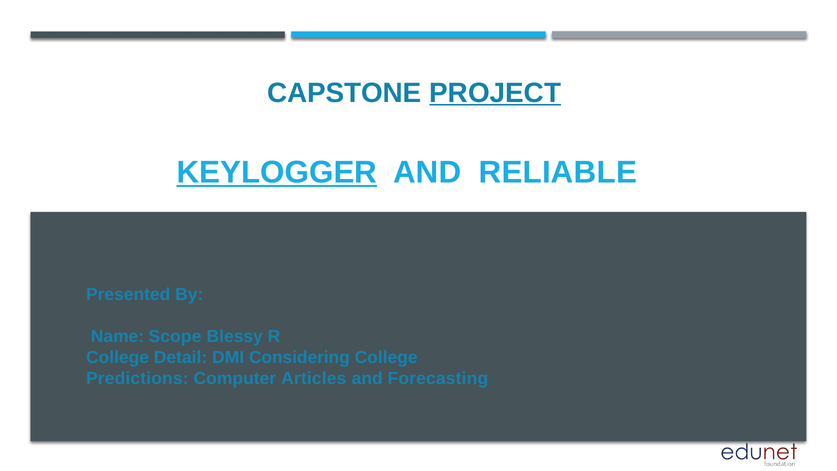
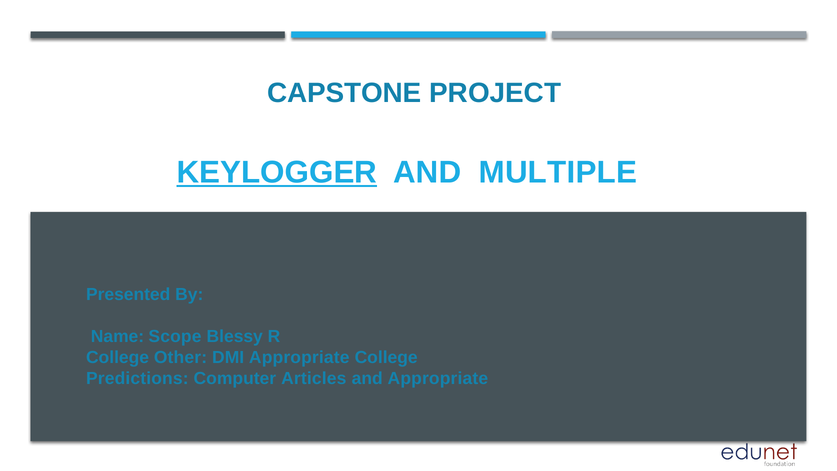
PROJECT underline: present -> none (495, 93)
RELIABLE: RELIABLE -> MULTIPLE (558, 172)
Detail: Detail -> Other (180, 357)
DMI Considering: Considering -> Appropriate (299, 357)
and Forecasting: Forecasting -> Appropriate (438, 378)
